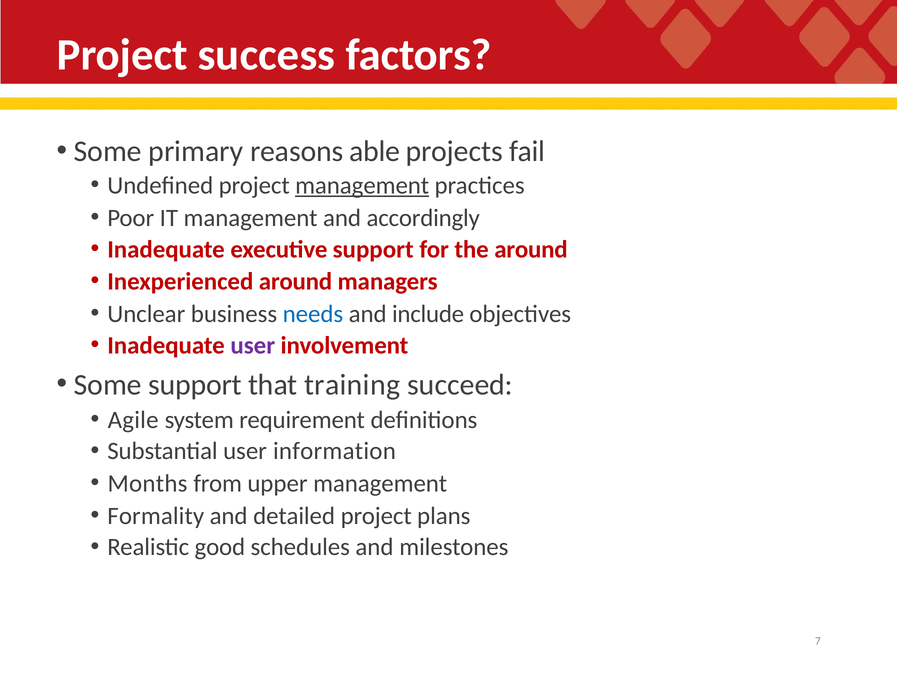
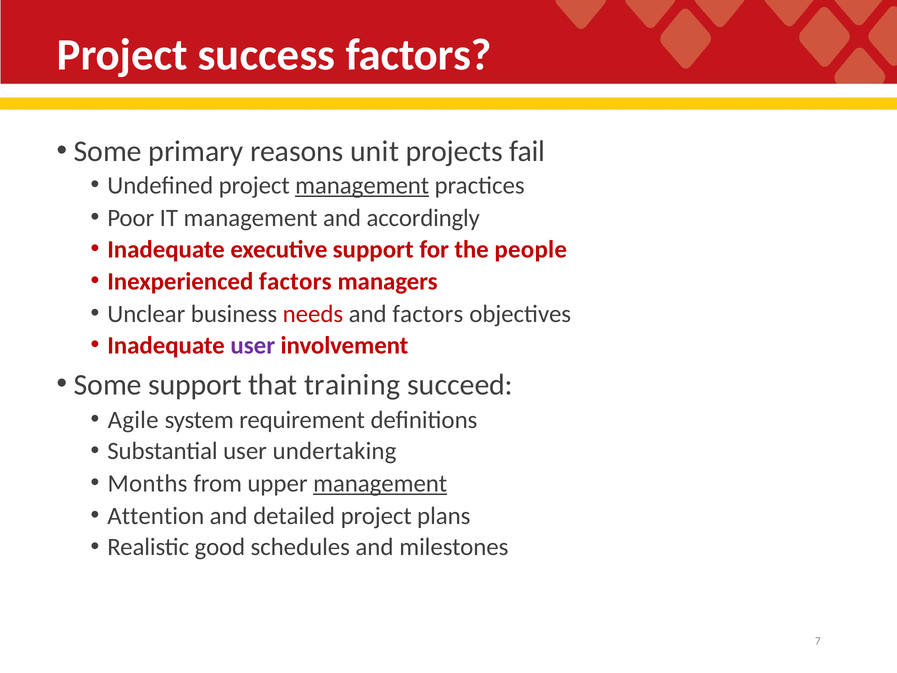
able: able -> unit (375, 152)
the around: around -> people (531, 249)
Inexperienced around: around -> factors (295, 281)
needs colour: blue -> red (313, 314)
and include: include -> factors (428, 314)
information: information -> undertaking (334, 451)
management underline: none -> present (380, 483)
Formality: Formality -> Attention (156, 516)
